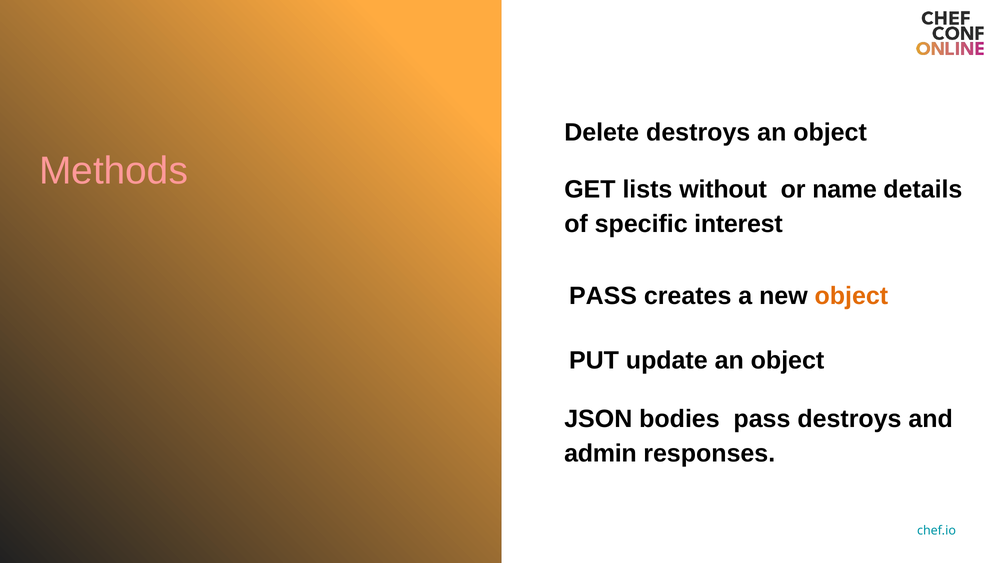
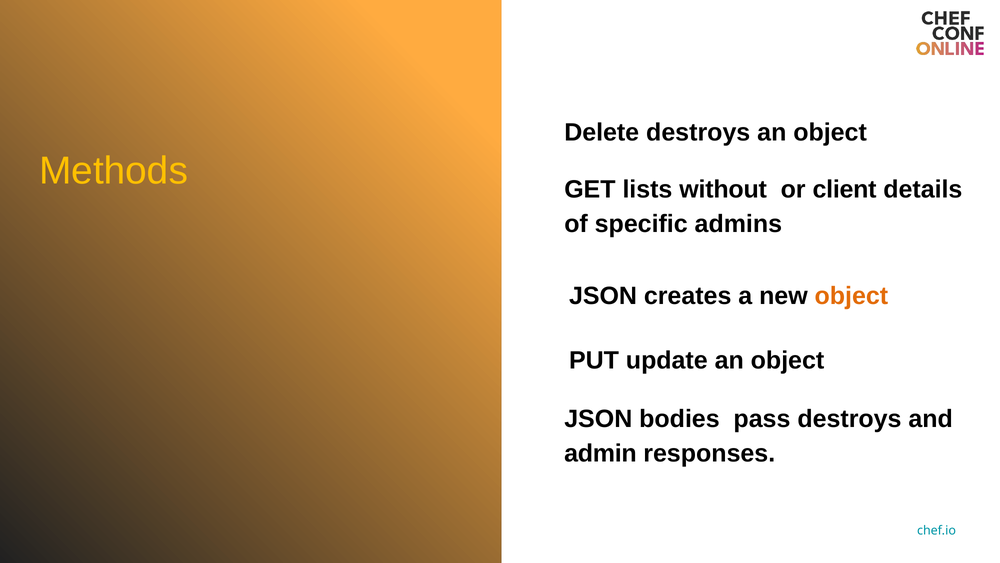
Methods colour: pink -> yellow (114, 171)
name: name -> client (845, 189)
interest: interest -> admins (738, 224)
PASS: PASS -> JSON (603, 296)
